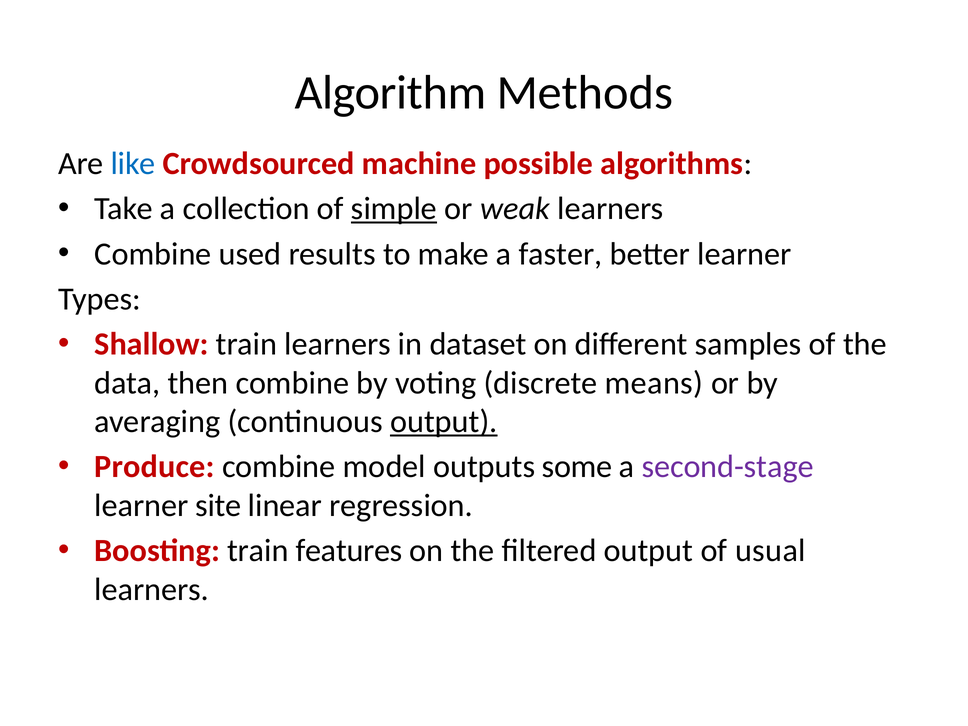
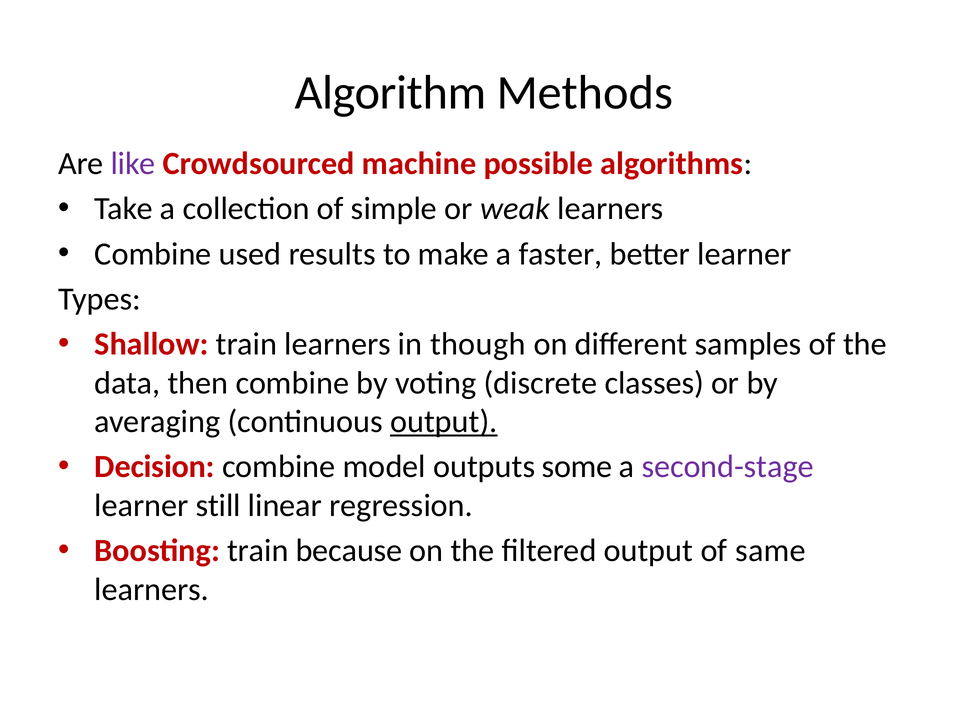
like colour: blue -> purple (133, 164)
simple underline: present -> none (394, 209)
dataset: dataset -> though (478, 344)
means: means -> classes (654, 383)
Produce: Produce -> Decision (155, 467)
site: site -> still (218, 506)
features: features -> because (349, 551)
usual: usual -> same (770, 551)
